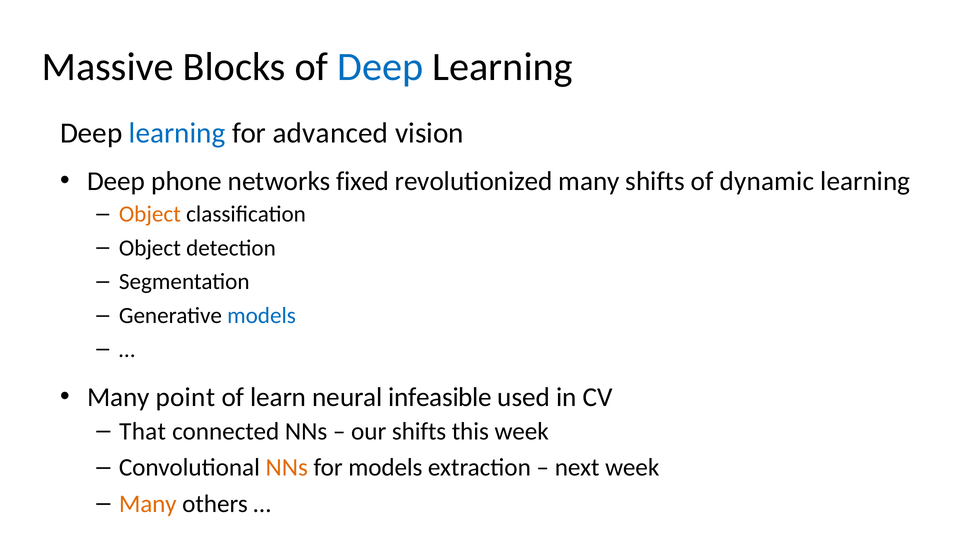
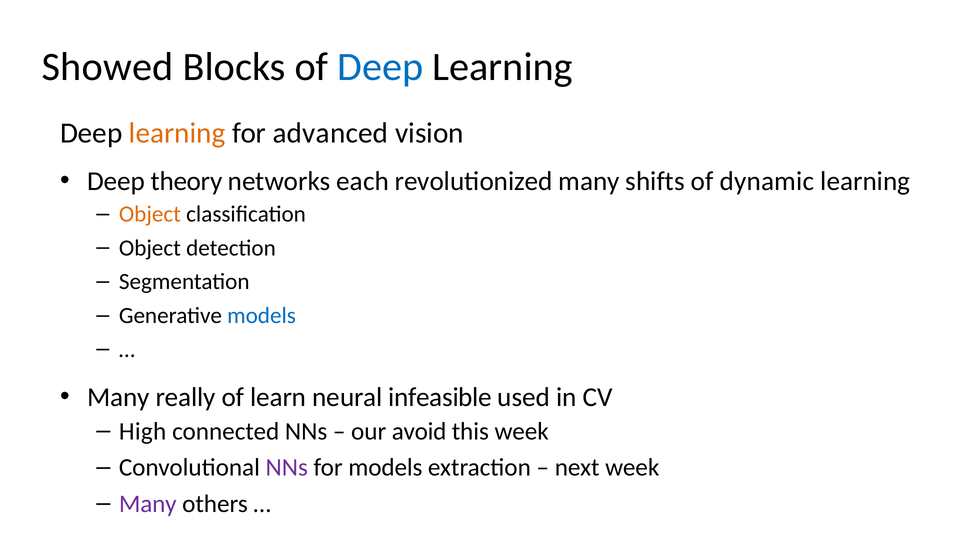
Massive: Massive -> Showed (108, 67)
learning colour: blue -> orange (177, 133)
phone: phone -> theory (187, 181)
fixed: fixed -> each (363, 181)
point: point -> really (186, 397)
That: That -> High (143, 431)
our shifts: shifts -> avoid (419, 431)
NNs colour: orange -> purple (287, 468)
Many colour: orange -> purple (148, 504)
